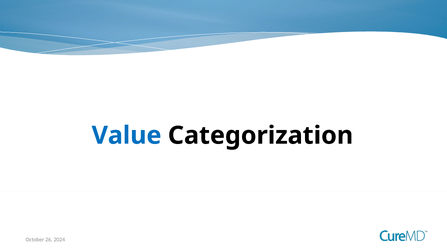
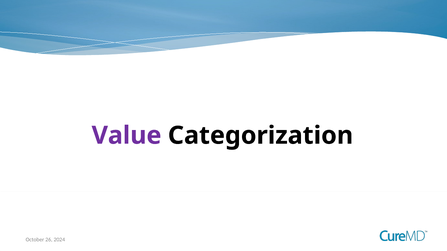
Value colour: blue -> purple (127, 136)
